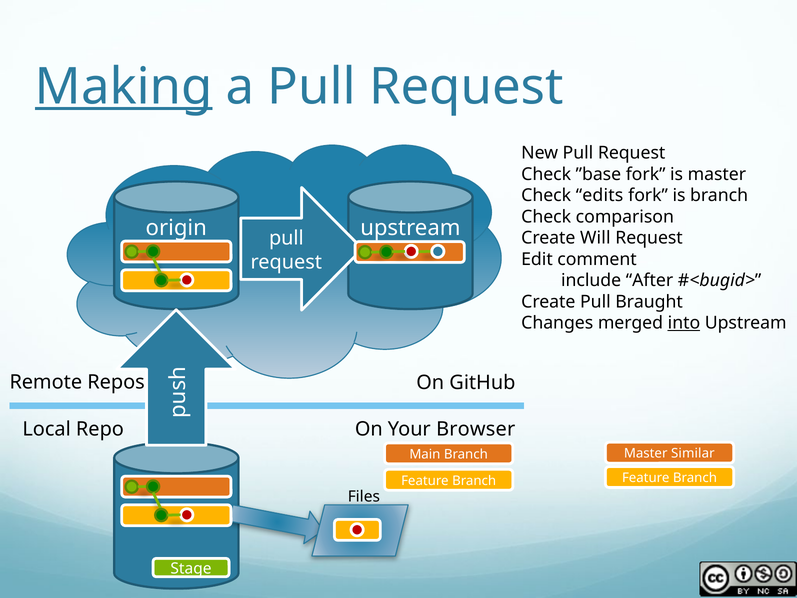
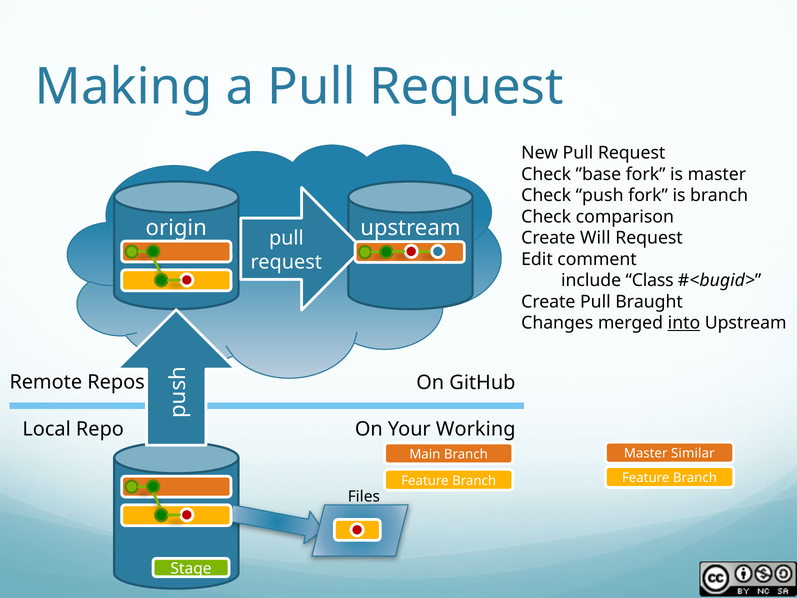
Making underline: present -> none (124, 87)
edits: edits -> push (600, 196)
After: After -> Class (650, 280)
Browser: Browser -> Working (476, 429)
